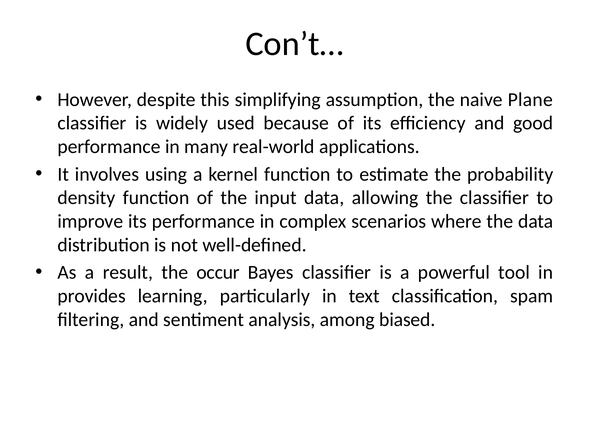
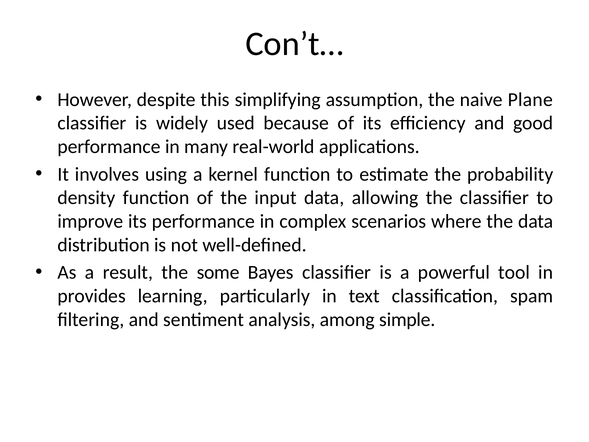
occur: occur -> some (218, 272)
biased: biased -> simple (407, 319)
